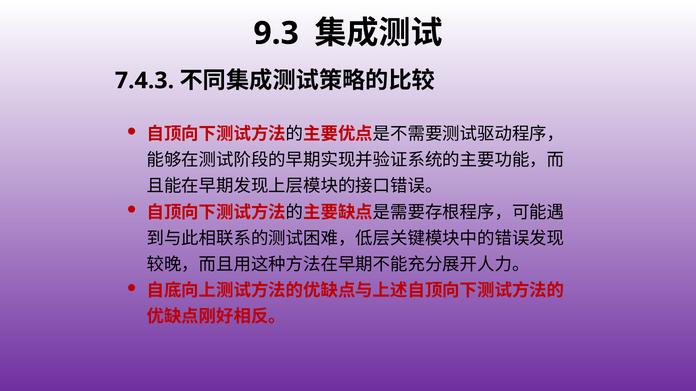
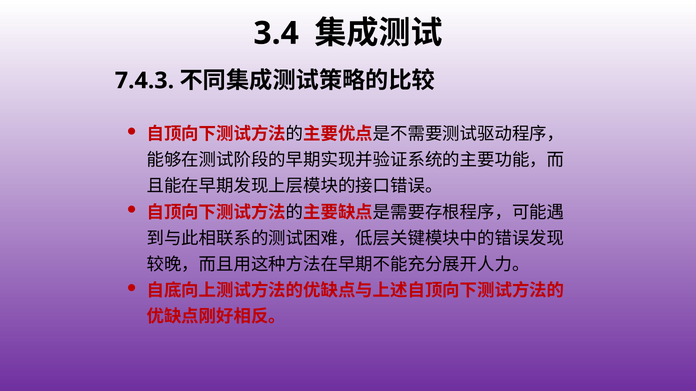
9.3: 9.3 -> 3.4 (276, 33)
